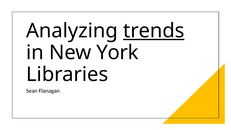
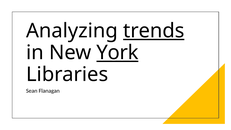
York underline: none -> present (117, 53)
